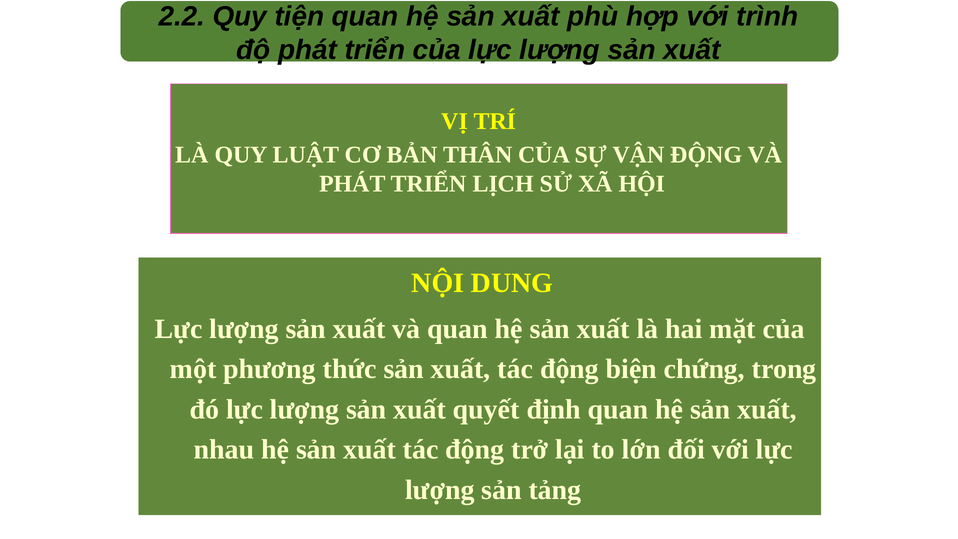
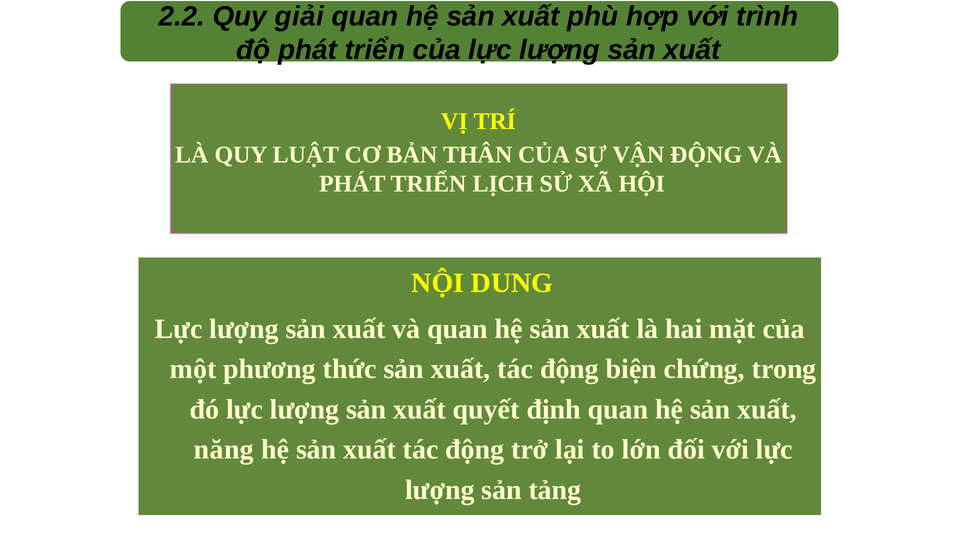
tiện: tiện -> giải (299, 16)
nhau: nhau -> năng (224, 449)
